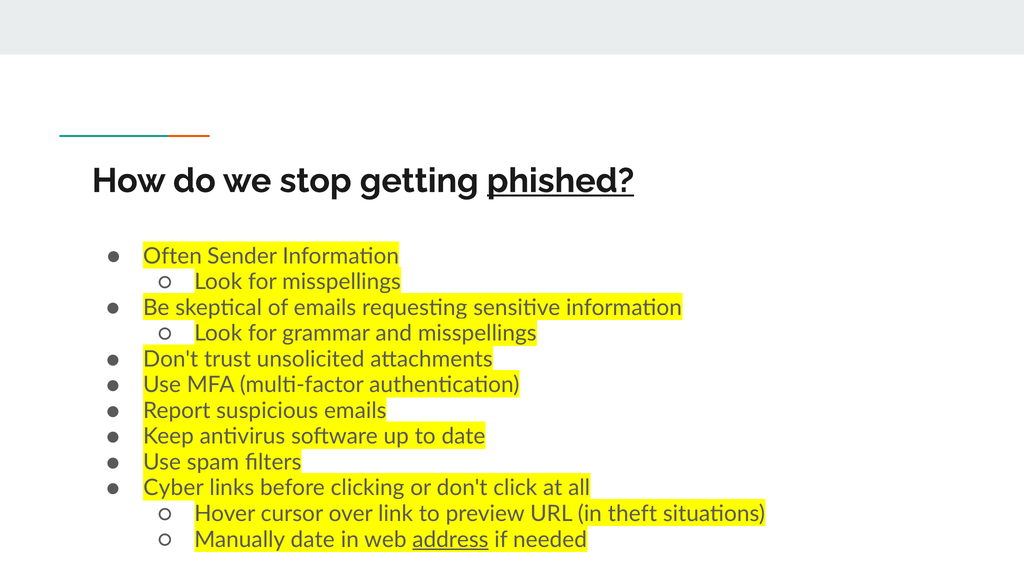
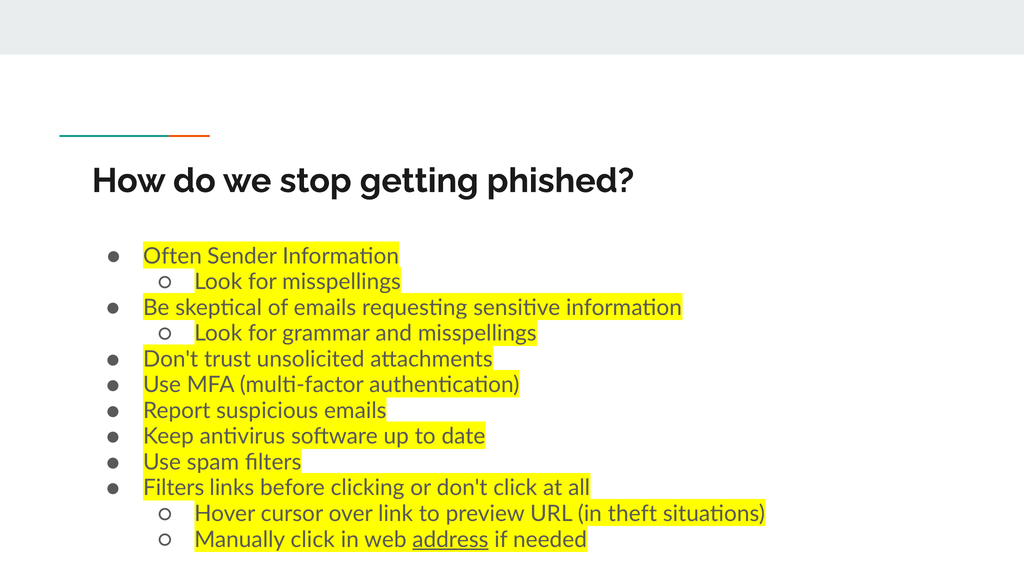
phished underline: present -> none (560, 181)
Cyber: Cyber -> Filters (174, 488)
Manually date: date -> click (313, 540)
